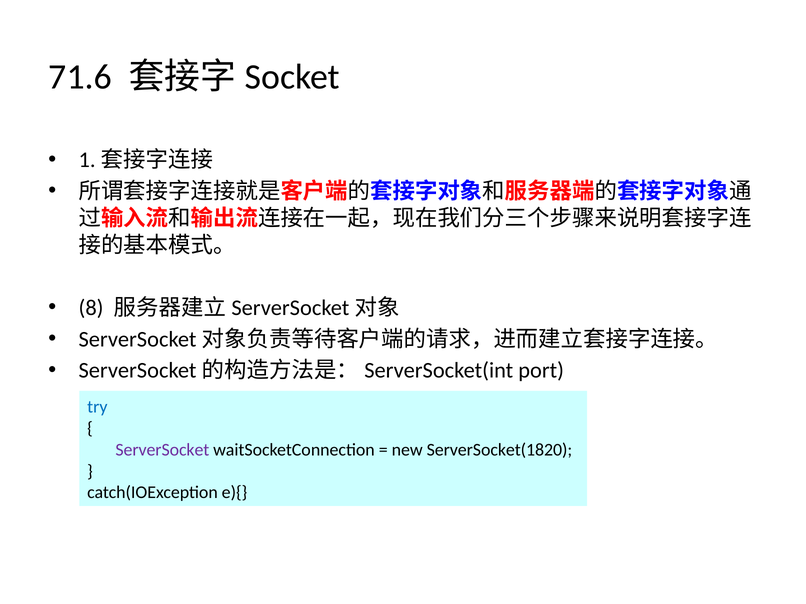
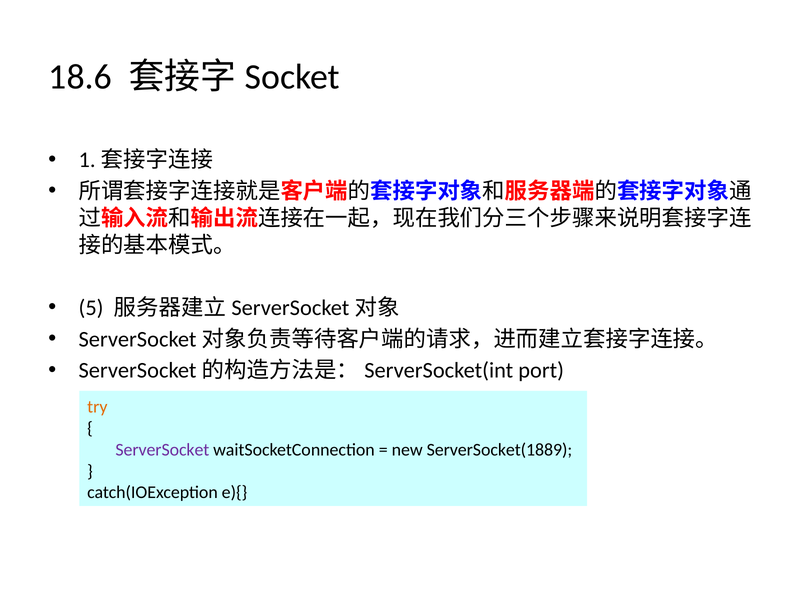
71.6: 71.6 -> 18.6 (80, 77)
8: 8 -> 5 (91, 308)
try colour: blue -> orange (97, 407)
ServerSocket(1820: ServerSocket(1820 -> ServerSocket(1889 (499, 450)
